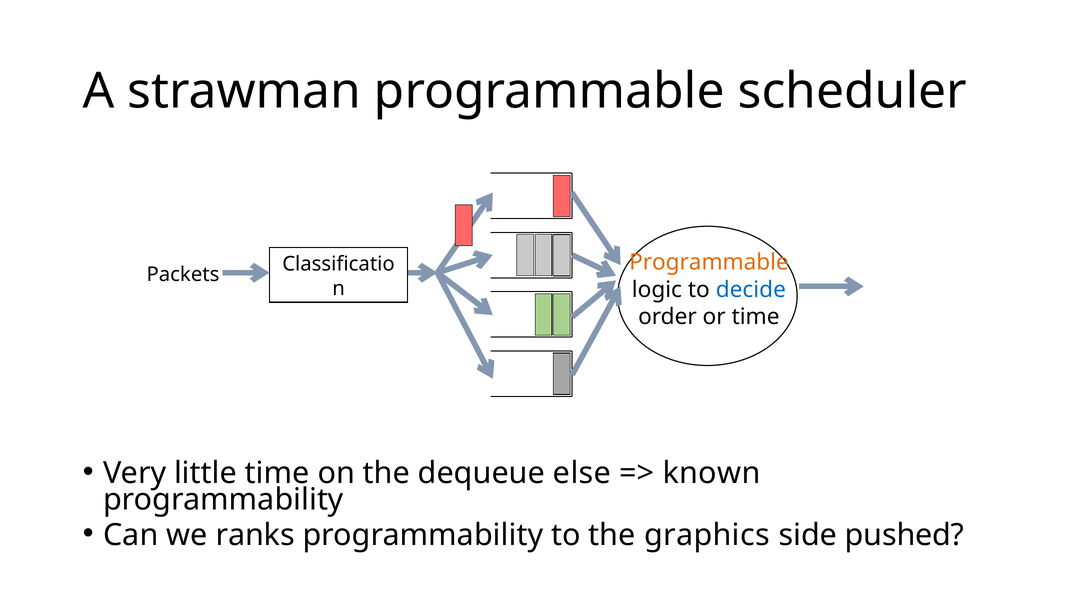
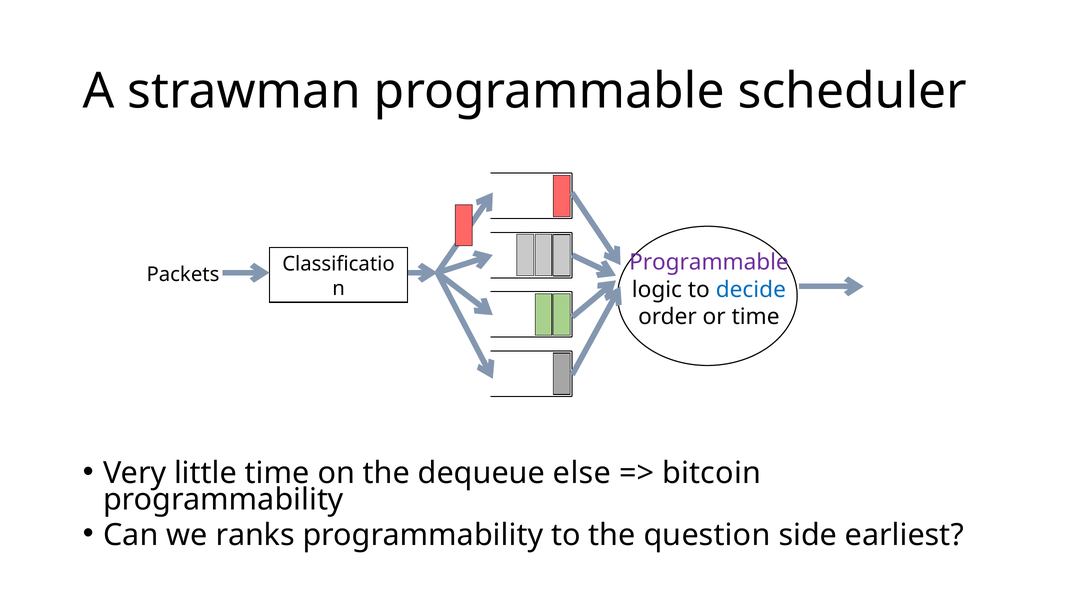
Programmable colour: orange -> purple (709, 262)
known: known -> bitcoin (712, 473)
graphics: graphics -> question (707, 535)
pushed: pushed -> earliest (904, 535)
